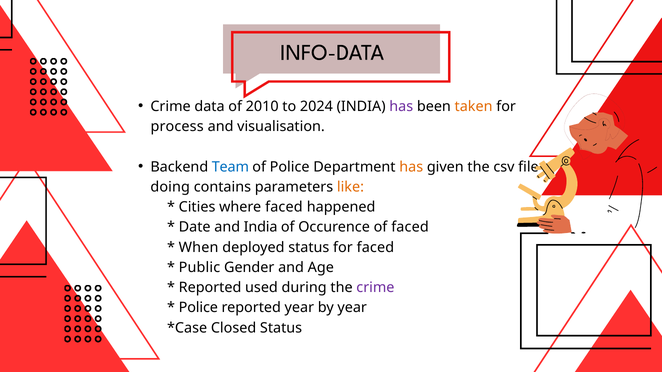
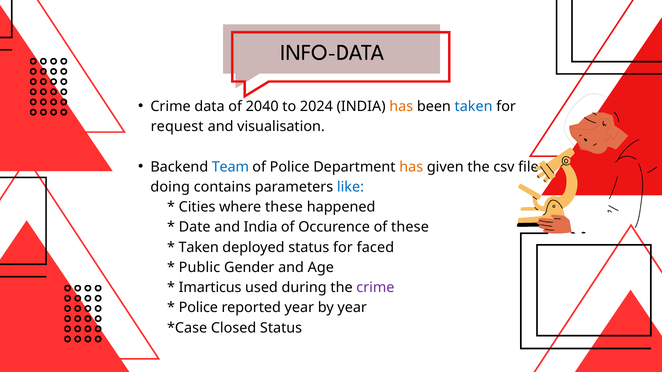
2010: 2010 -> 2040 (262, 107)
has colour: purple -> orange (401, 107)
taken colour: orange -> blue (474, 107)
process: process -> request (177, 127)
like colour: orange -> blue (350, 187)
where faced: faced -> these (284, 207)
of faced: faced -> these (410, 227)
When: When -> Taken (199, 248)
Reported: Reported -> Imarticus (210, 288)
